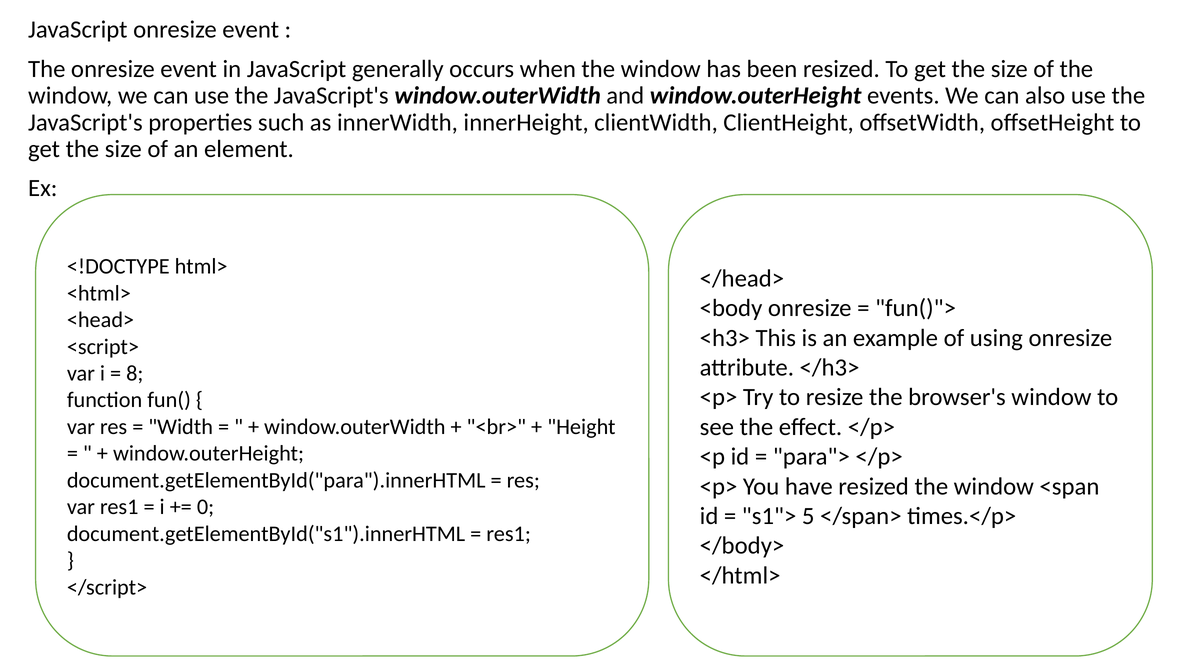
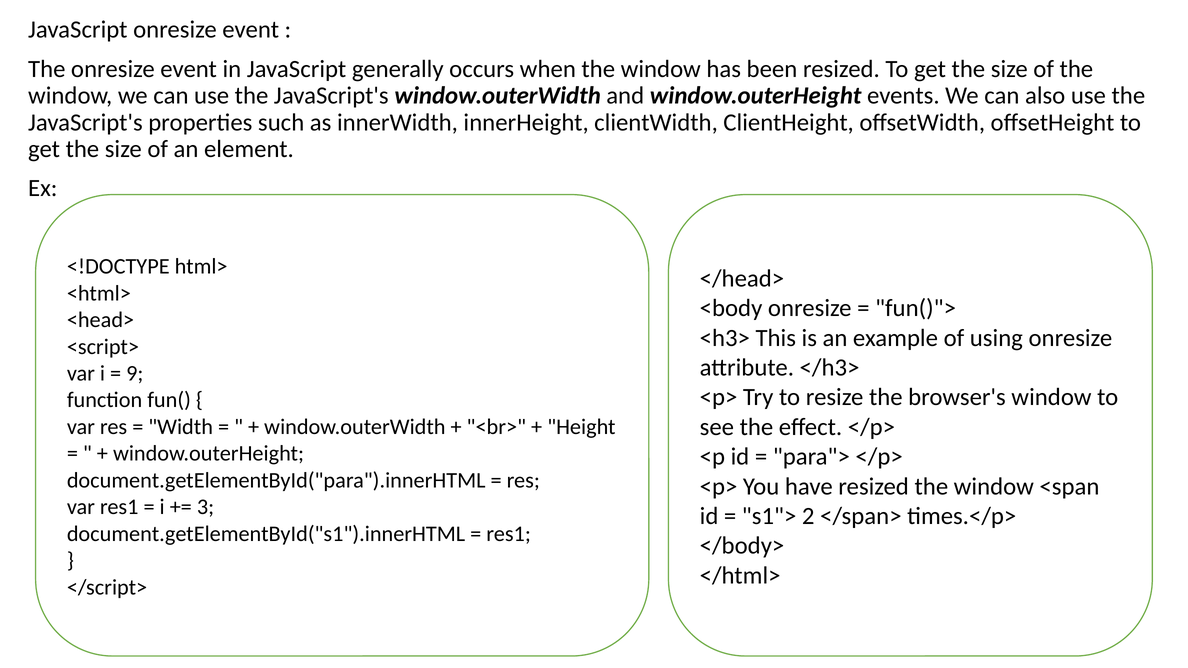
8: 8 -> 9 (135, 374)
0: 0 -> 3 (206, 507)
5: 5 -> 2 (808, 516)
